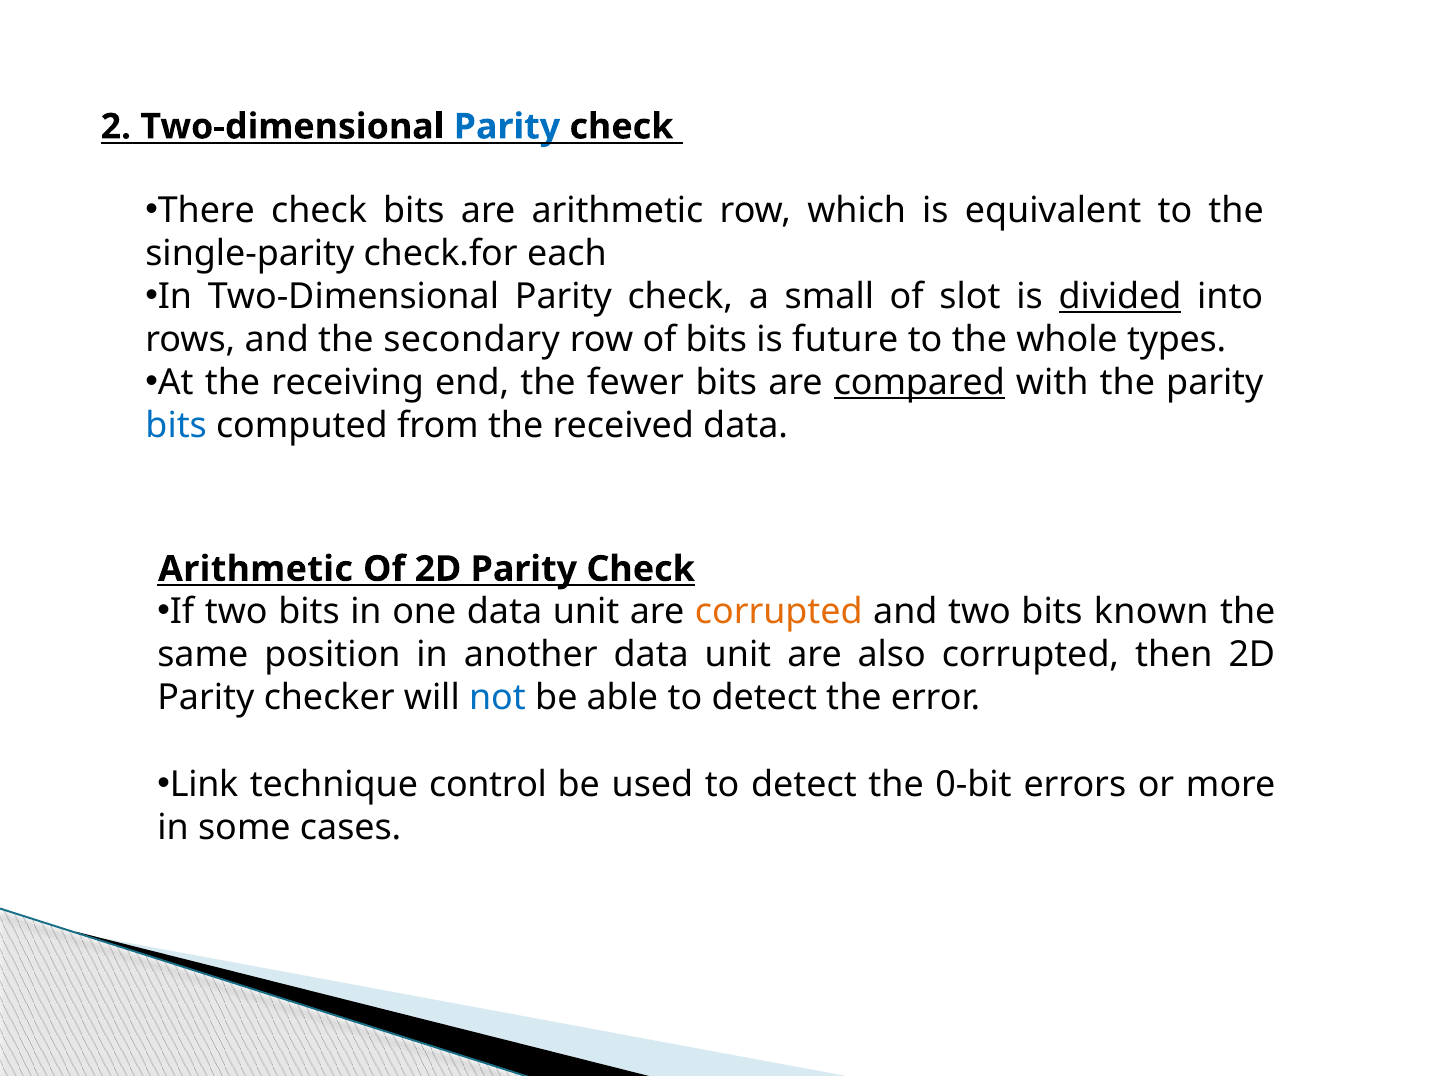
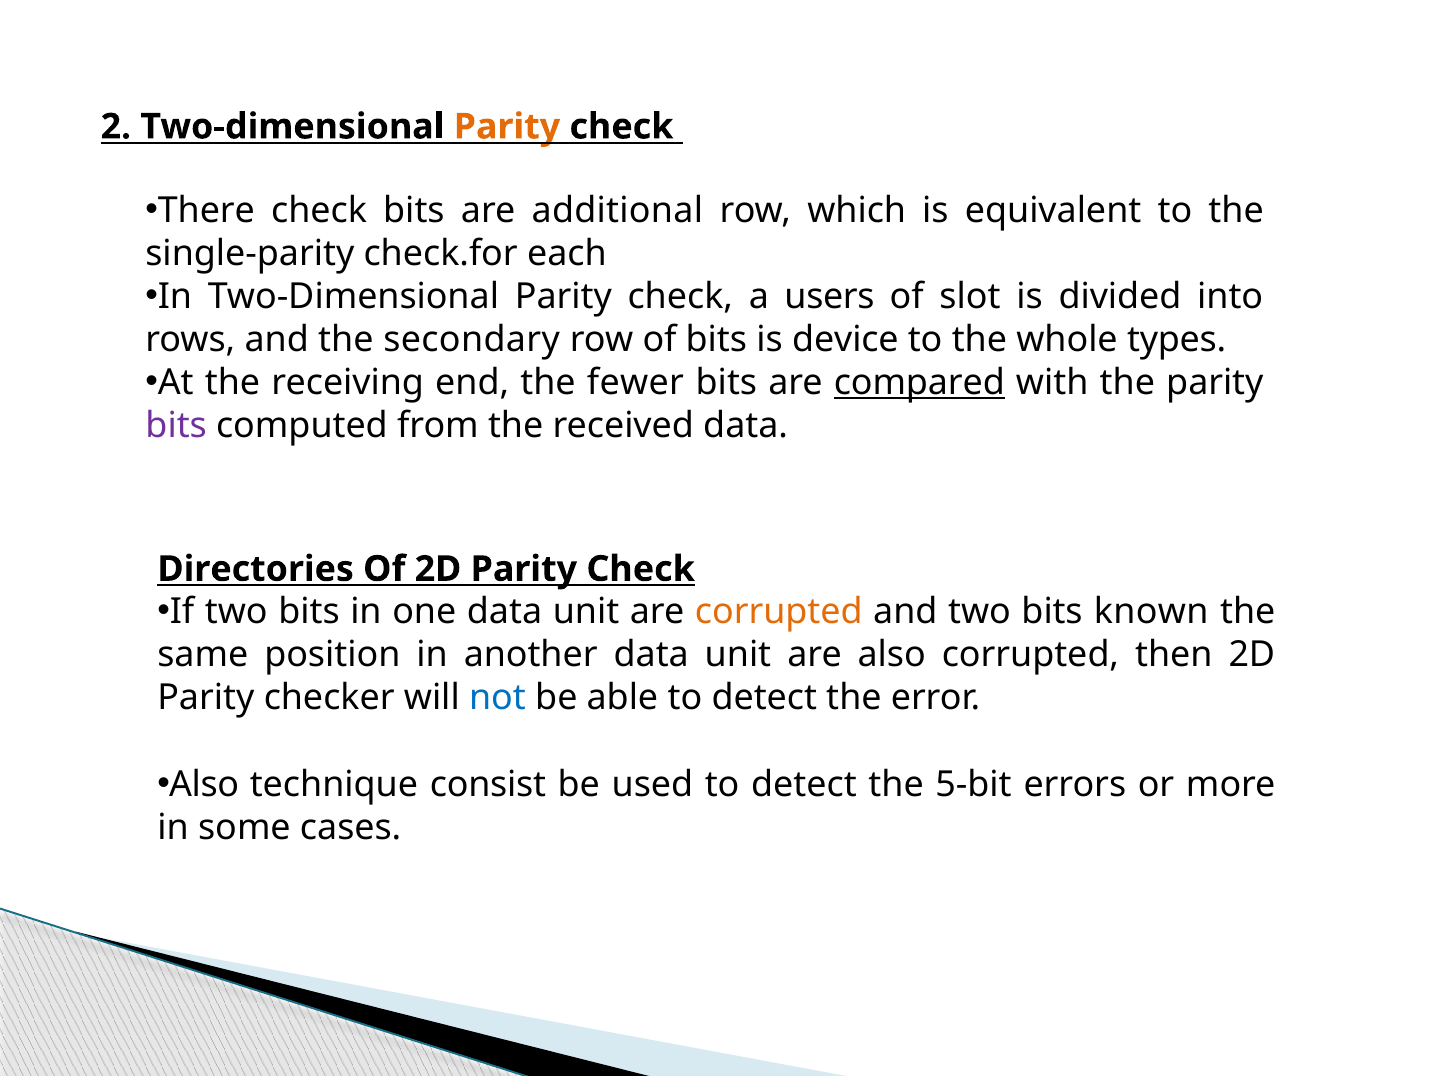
Parity colour: blue -> orange (507, 127)
are arithmetic: arithmetic -> additional (617, 210)
small: small -> users (830, 296)
divided underline: present -> none (1120, 296)
future: future -> device (845, 339)
bits colour: blue -> purple (176, 425)
Arithmetic: Arithmetic -> Directories (256, 569)
Link: Link -> Also (204, 784)
control: control -> consist (488, 784)
0-bit: 0-bit -> 5-bit (974, 784)
